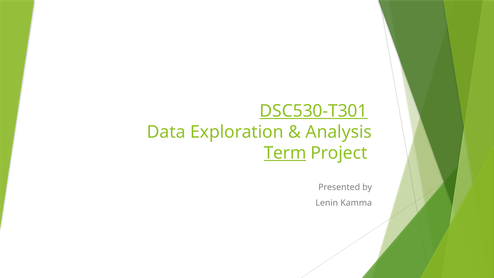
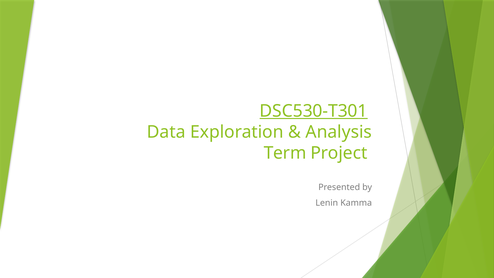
Term underline: present -> none (285, 153)
